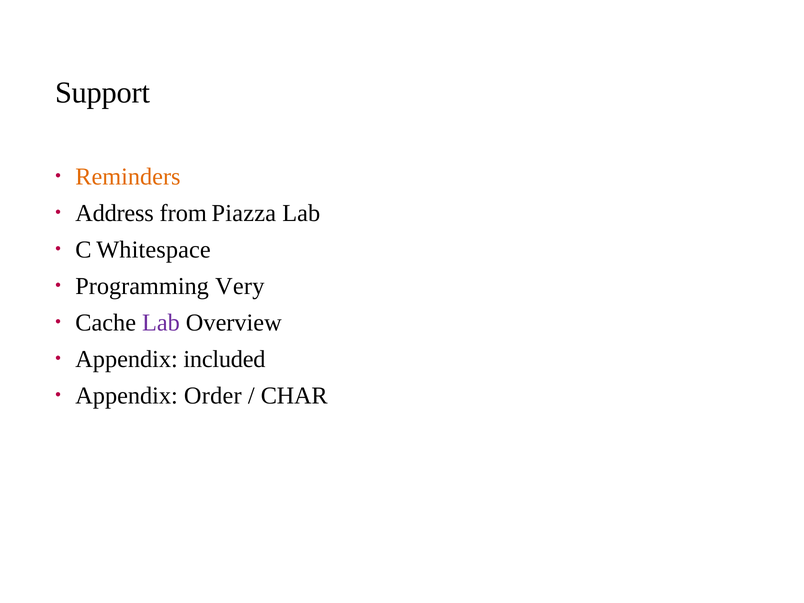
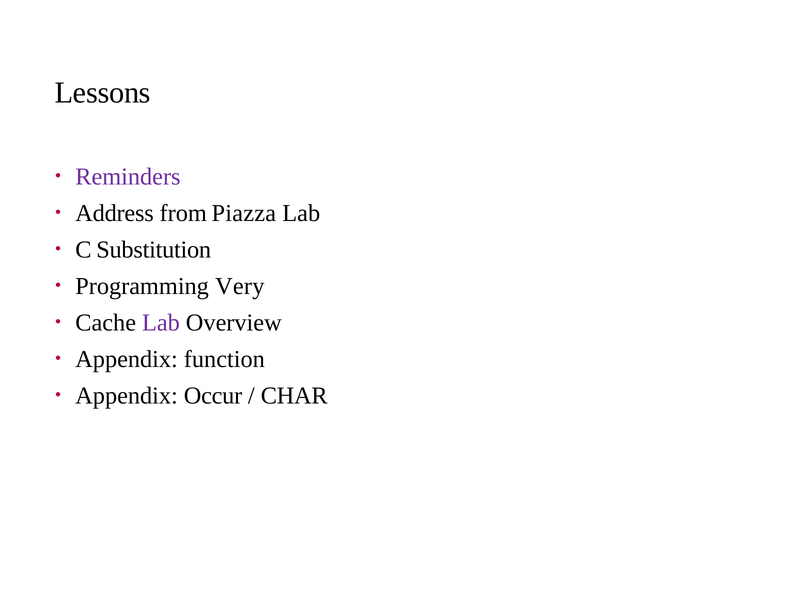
Support: Support -> Lessons (103, 92)
Reminders colour: orange -> purple (128, 177)
Whitespace: Whitespace -> Substitution (154, 250)
included: included -> function (224, 359)
Order: Order -> Occur (213, 396)
